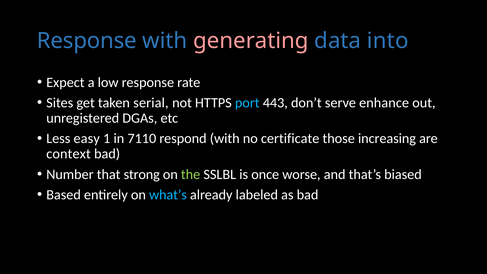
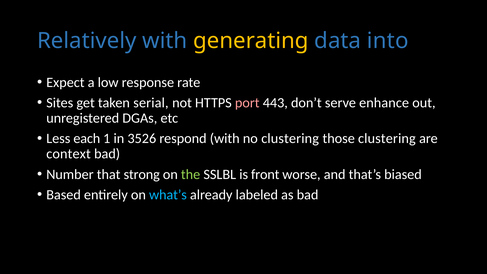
Response: Response -> Relatively (87, 41)
generating colour: pink -> yellow (251, 41)
port colour: light blue -> pink (247, 103)
easy: easy -> each (87, 139)
7110: 7110 -> 3526 (142, 139)
no certificate: certificate -> clustering (290, 139)
those increasing: increasing -> clustering (387, 139)
once: once -> front (265, 174)
